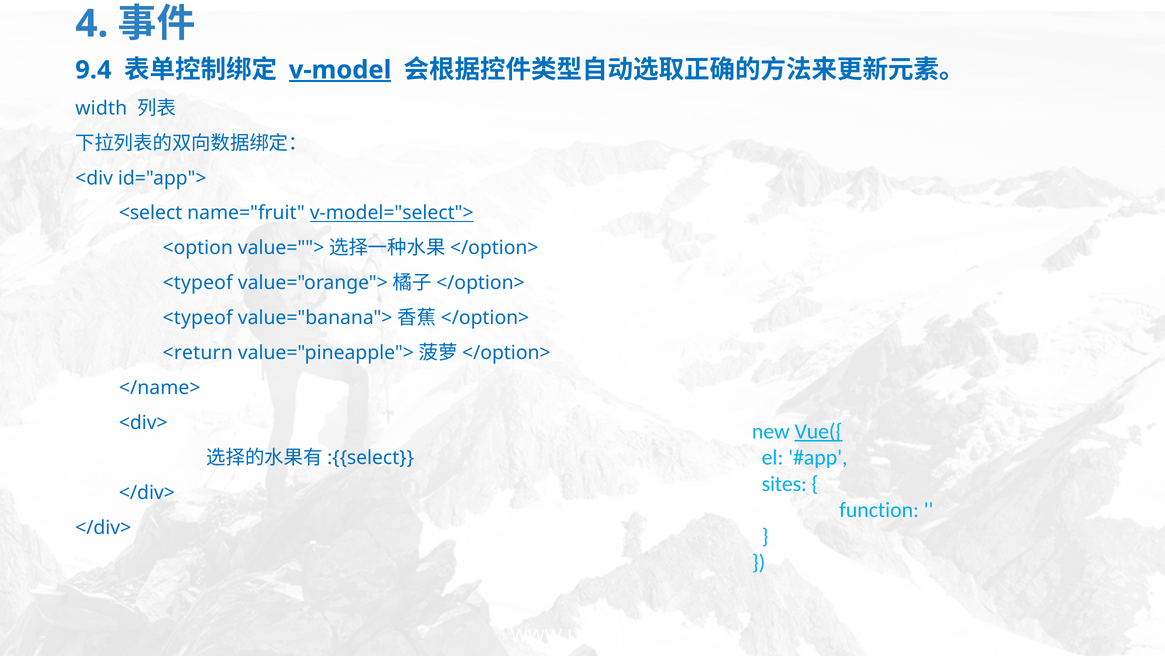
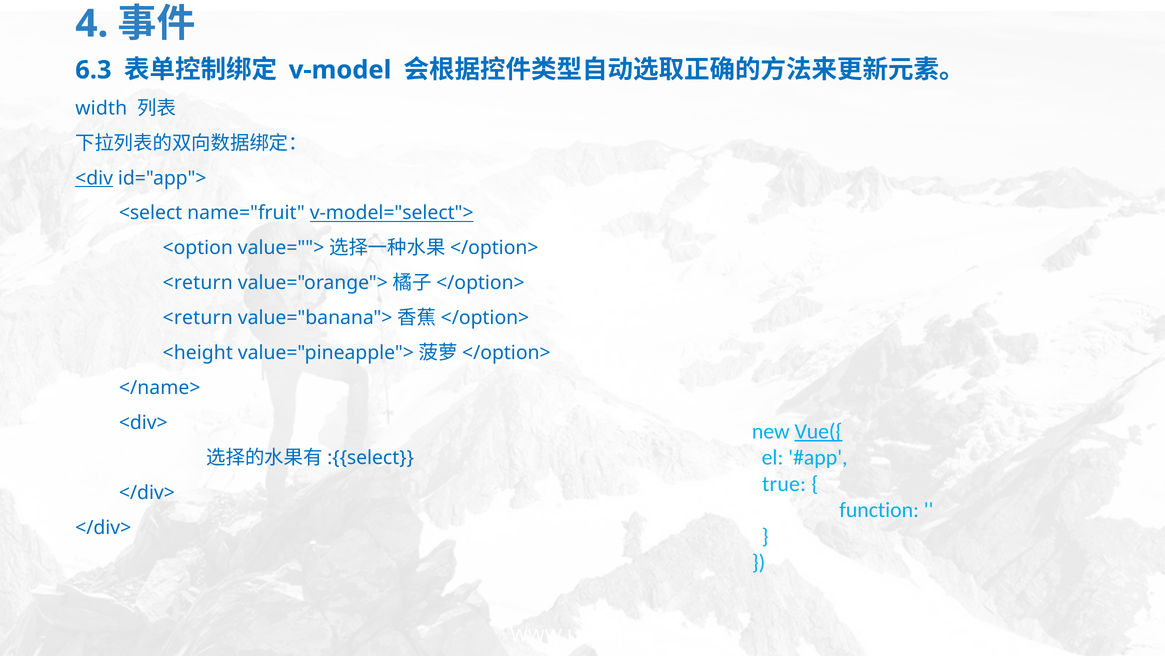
9.4: 9.4 -> 6.3 (93, 70)
v-model underline: present -> none (340, 70)
<div underline: none -> present (94, 178)
<typeof: <typeof -> <return (198, 283)
<typeof: <typeof -> <return (198, 318)
<return: <return -> <height (198, 352)
sites: sites -> true (784, 483)
